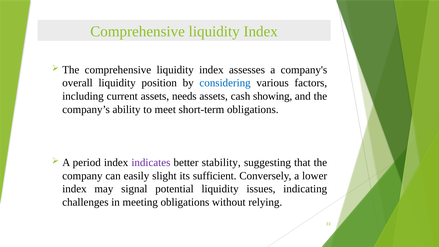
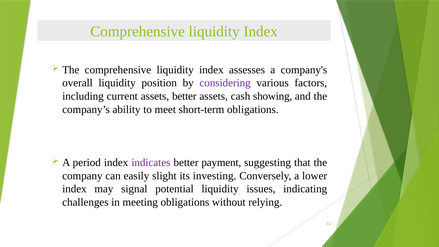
considering colour: blue -> purple (225, 83)
assets needs: needs -> better (184, 96)
stability: stability -> payment (221, 163)
sufficient: sufficient -> investing (215, 176)
